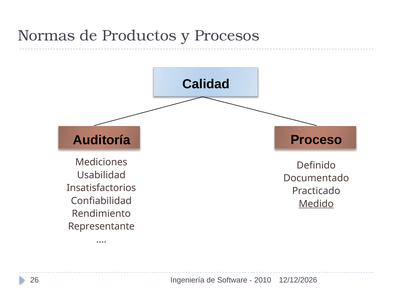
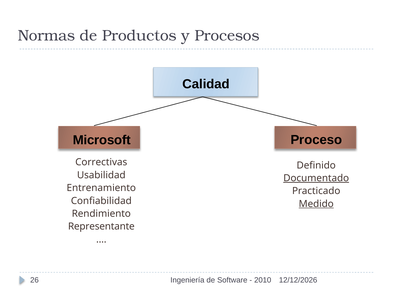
Auditoría: Auditoría -> Microsoft (102, 140)
Mediciones: Mediciones -> Correctivas (101, 163)
Documentado underline: none -> present (316, 179)
Insatisfactorios: Insatisfactorios -> Entrenamiento (101, 188)
